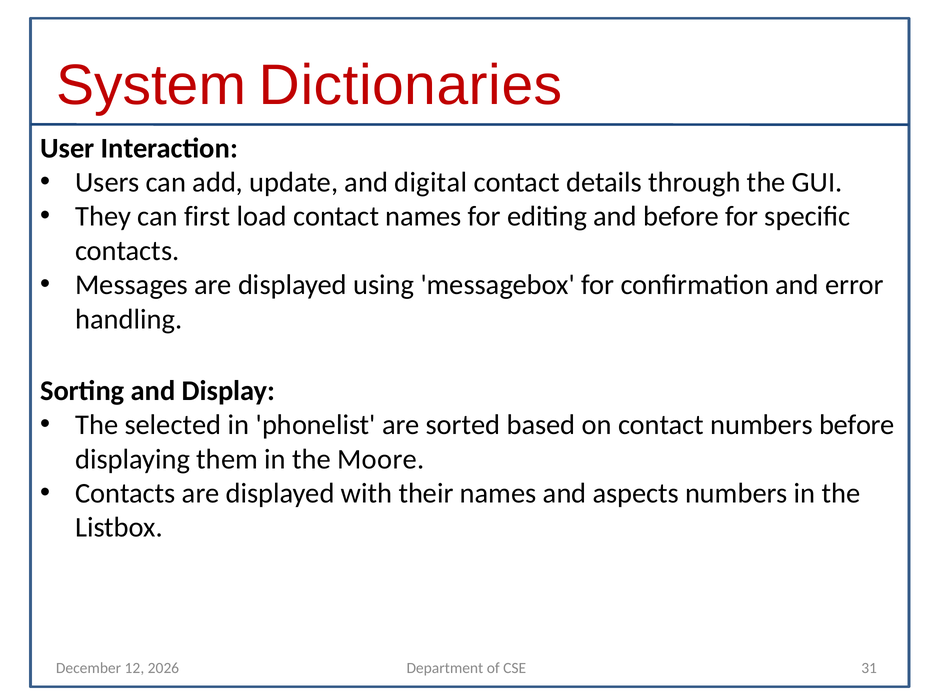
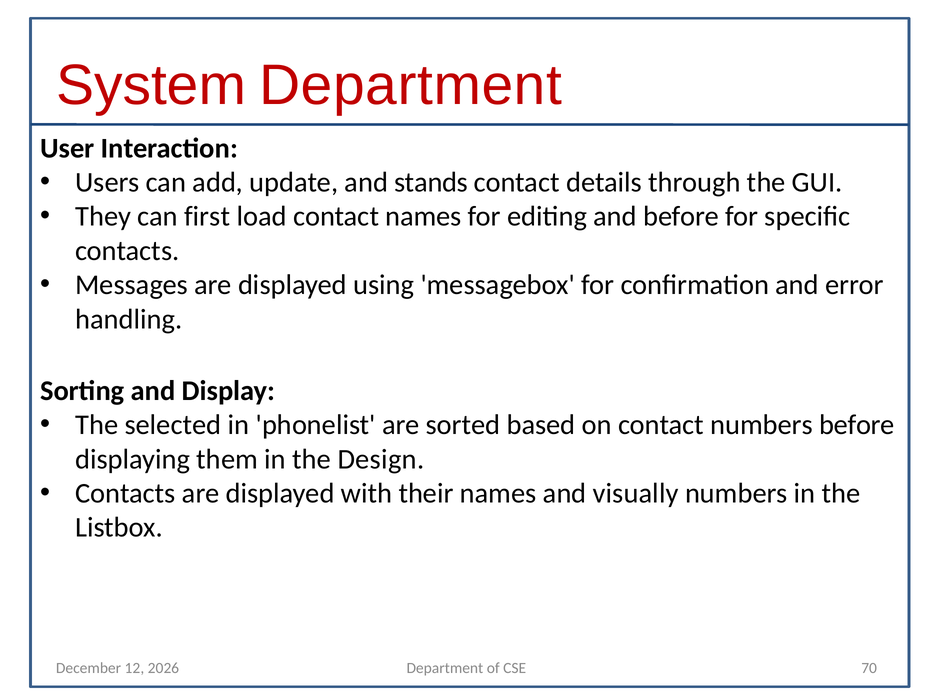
System Dictionaries: Dictionaries -> Department (411, 86)
digital: digital -> stands (431, 182)
Moore: Moore -> Design (381, 459)
aspects: aspects -> visually (636, 493)
31: 31 -> 70 (869, 668)
